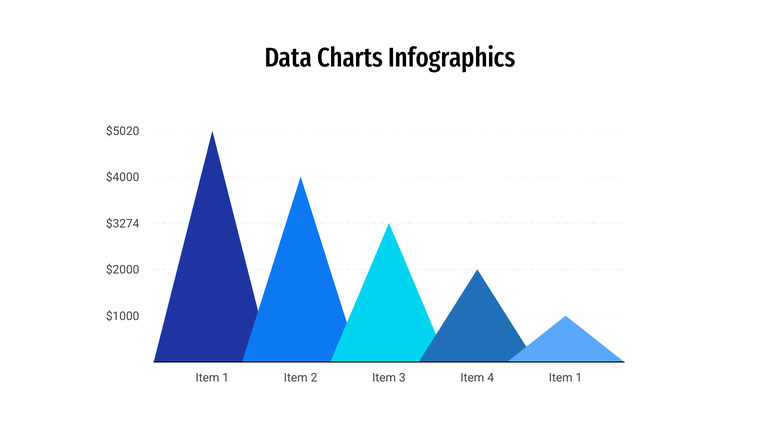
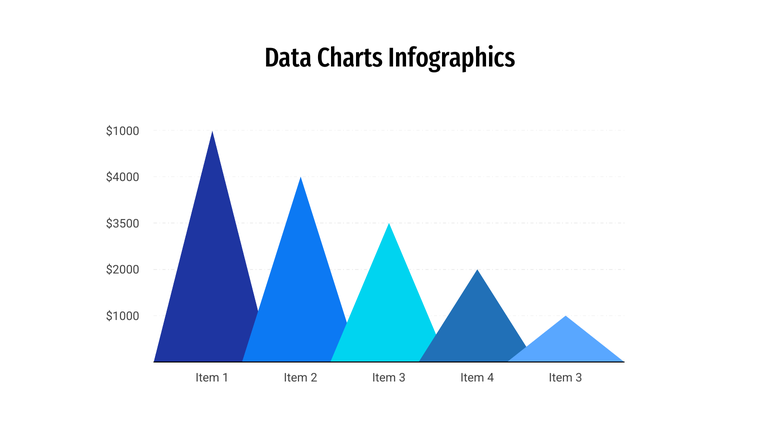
$5020: $5020 -> $1000 (123, 131)
$3274: $3274 -> $3500 (123, 224)
4 Item 1: 1 -> 3 (579, 378)
